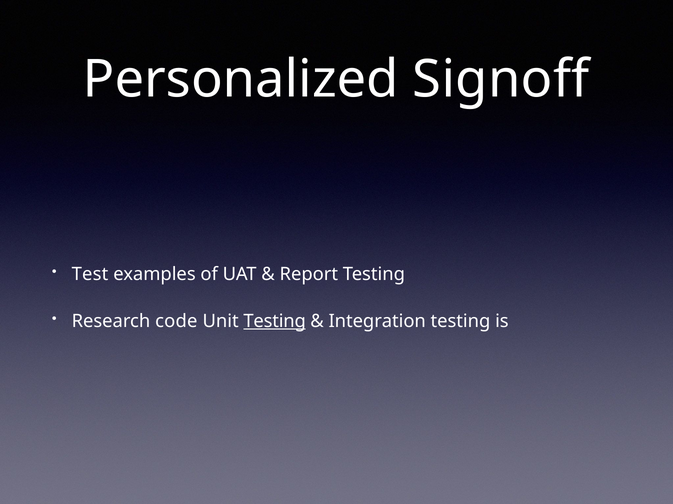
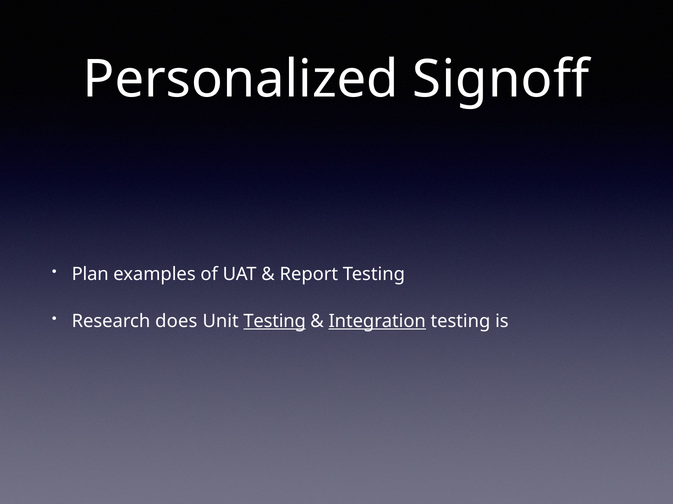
Test: Test -> Plan (90, 274)
code: code -> does (176, 322)
Integration underline: none -> present (377, 322)
